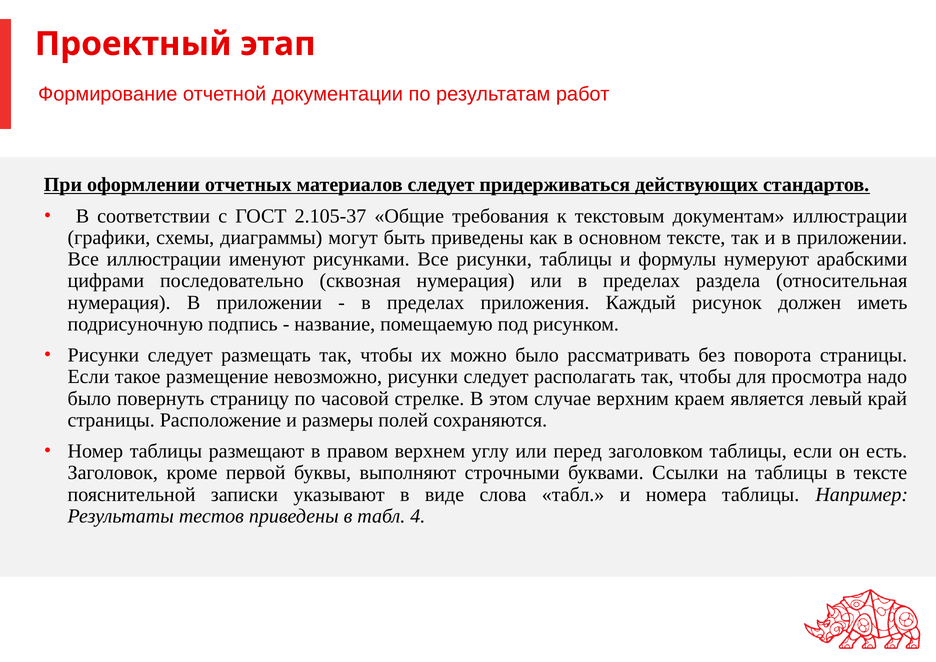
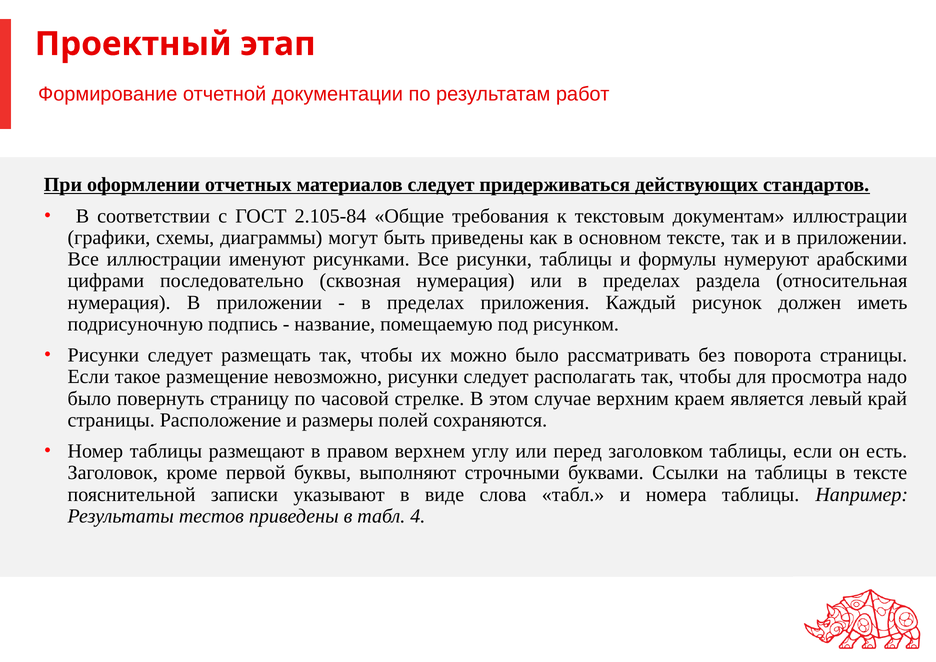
2.105-37: 2.105-37 -> 2.105-84 (331, 216)
